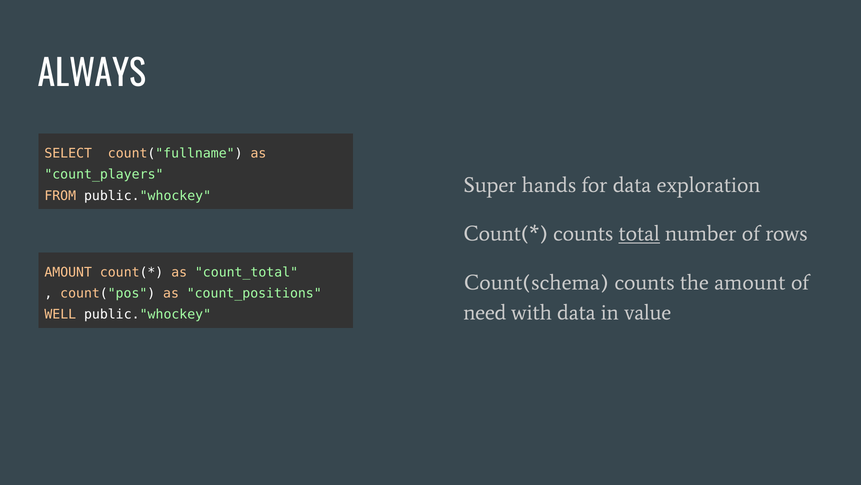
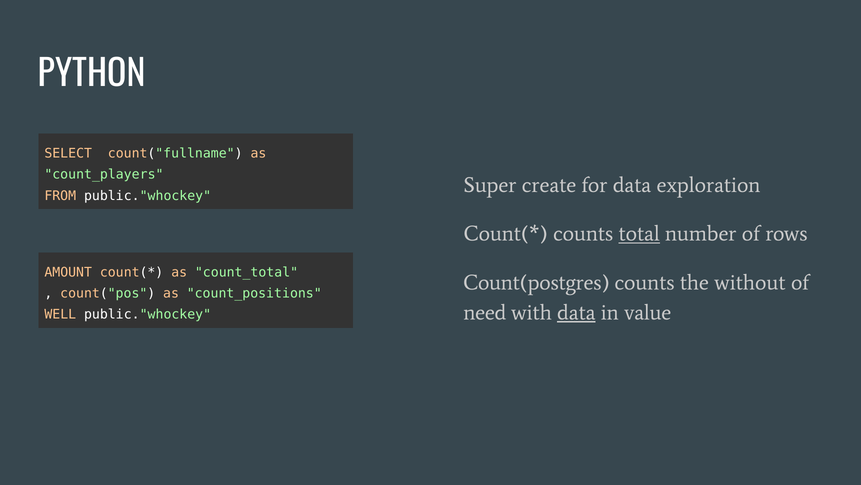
ALWAYS: ALWAYS -> PYTHON (92, 75)
hands: hands -> create (549, 185)
Count(schema: Count(schema -> Count(postgres (537, 282)
the amount: amount -> without (750, 282)
data underline: none -> present (576, 312)
